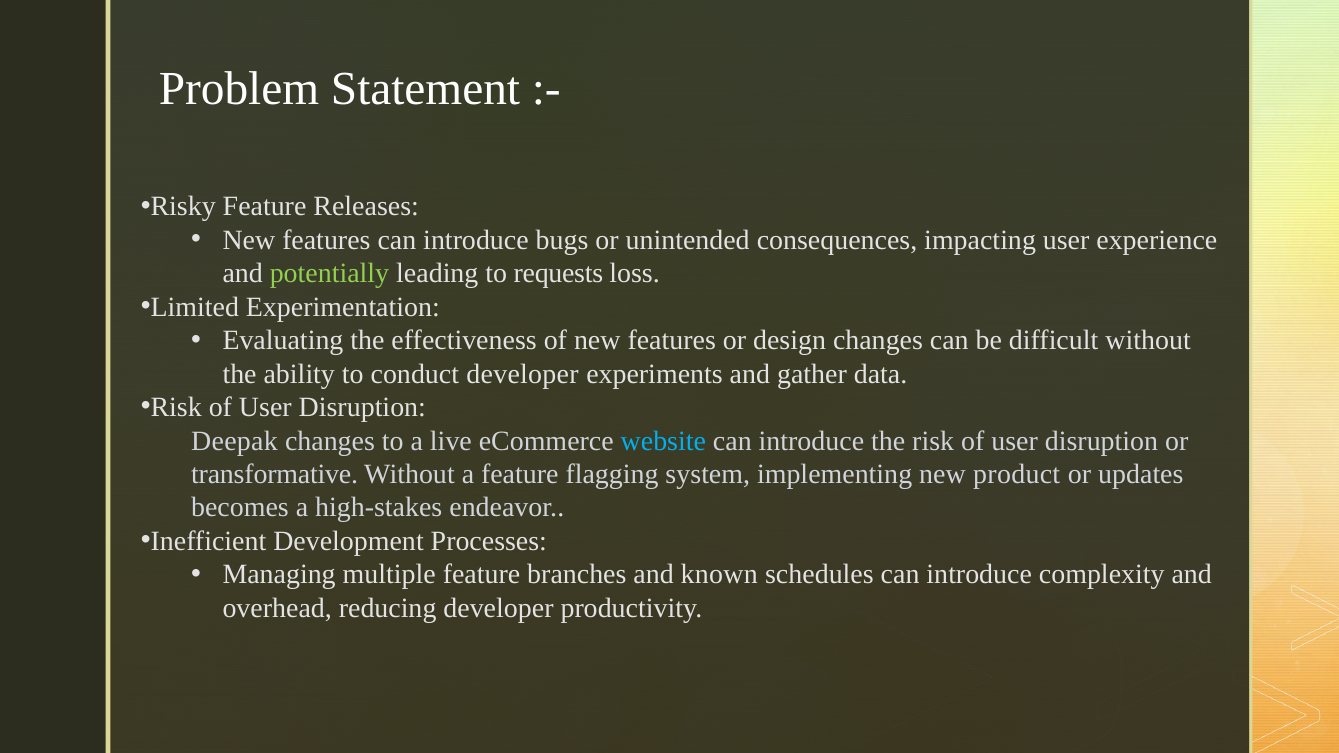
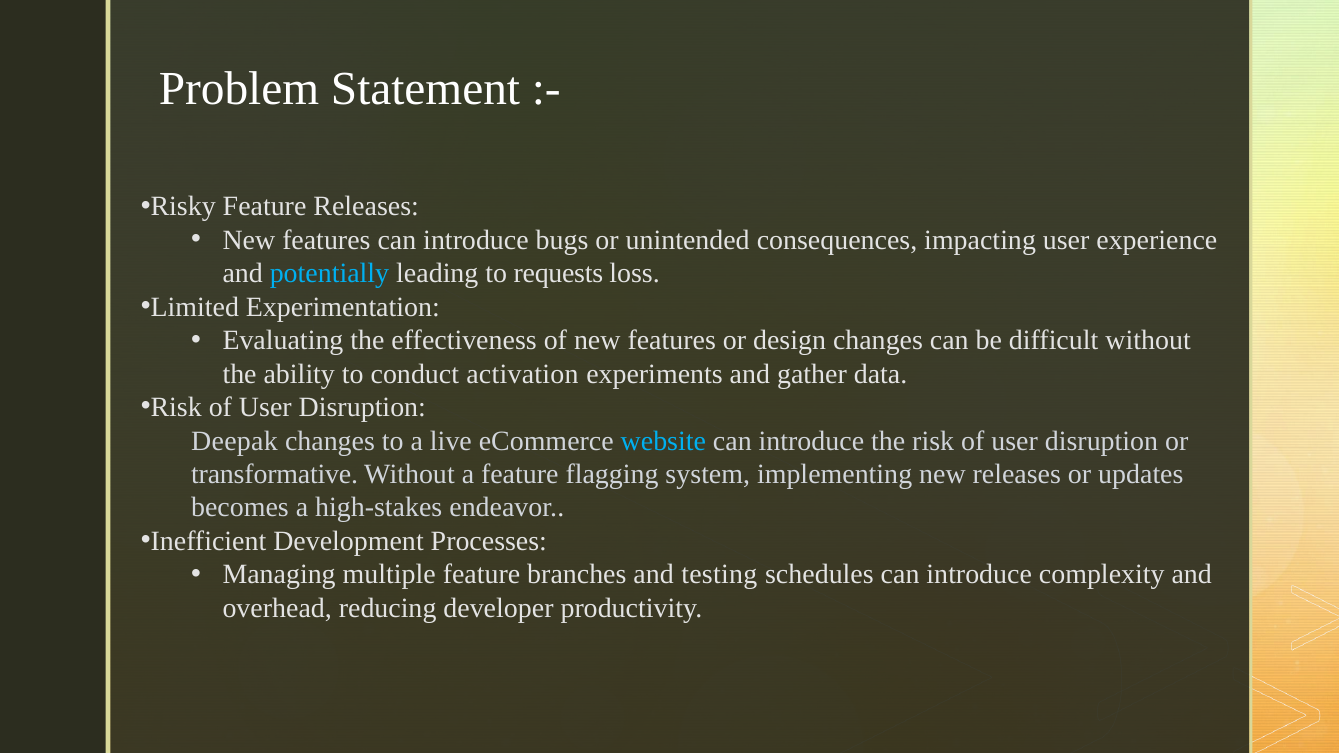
potentially colour: light green -> light blue (329, 273)
conduct developer: developer -> activation (522, 374)
new product: product -> releases (1017, 474)
known: known -> testing (719, 575)
